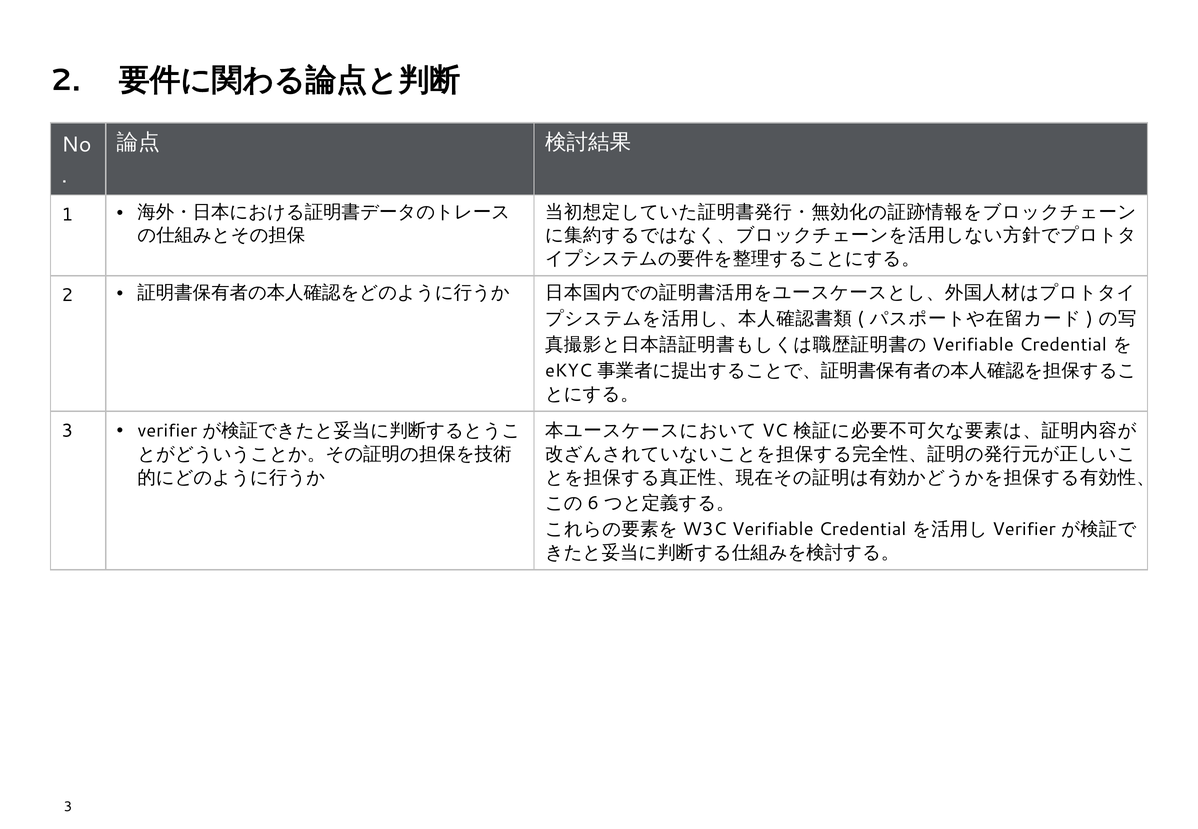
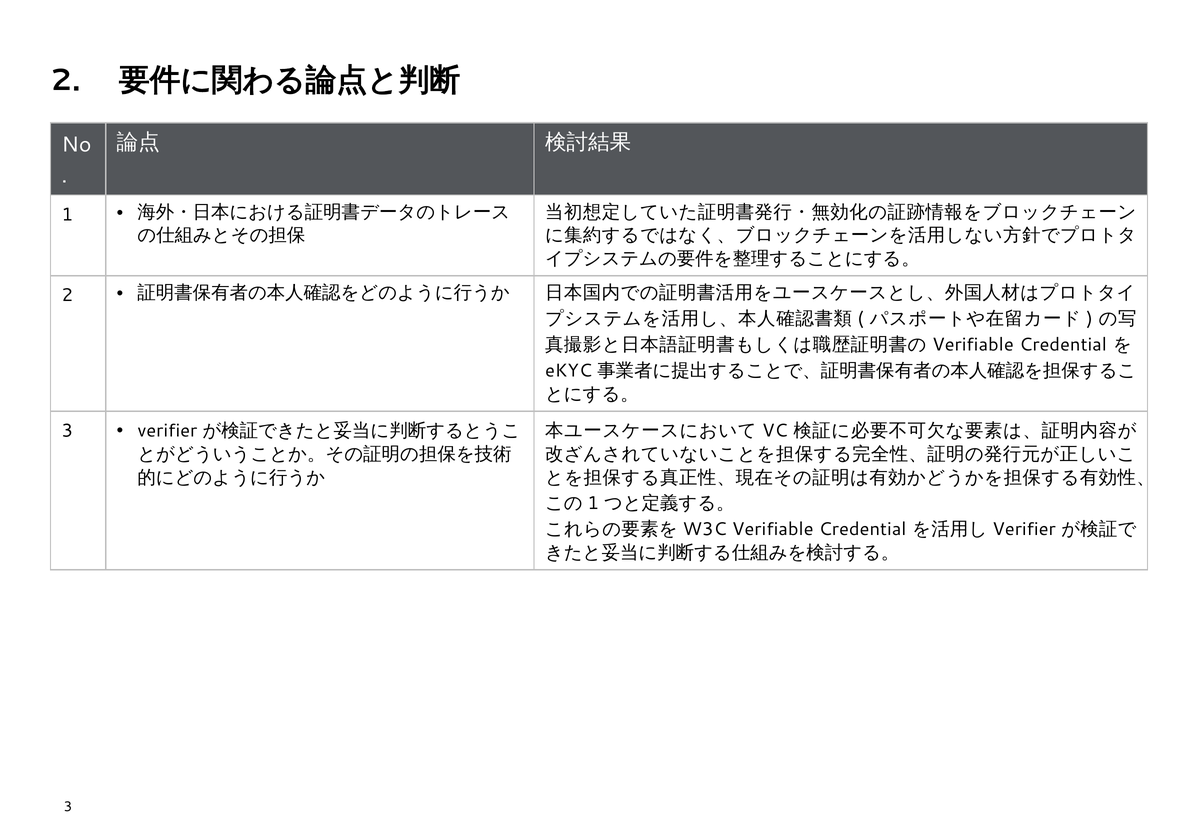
6: 6 -> 1 (593, 503)
